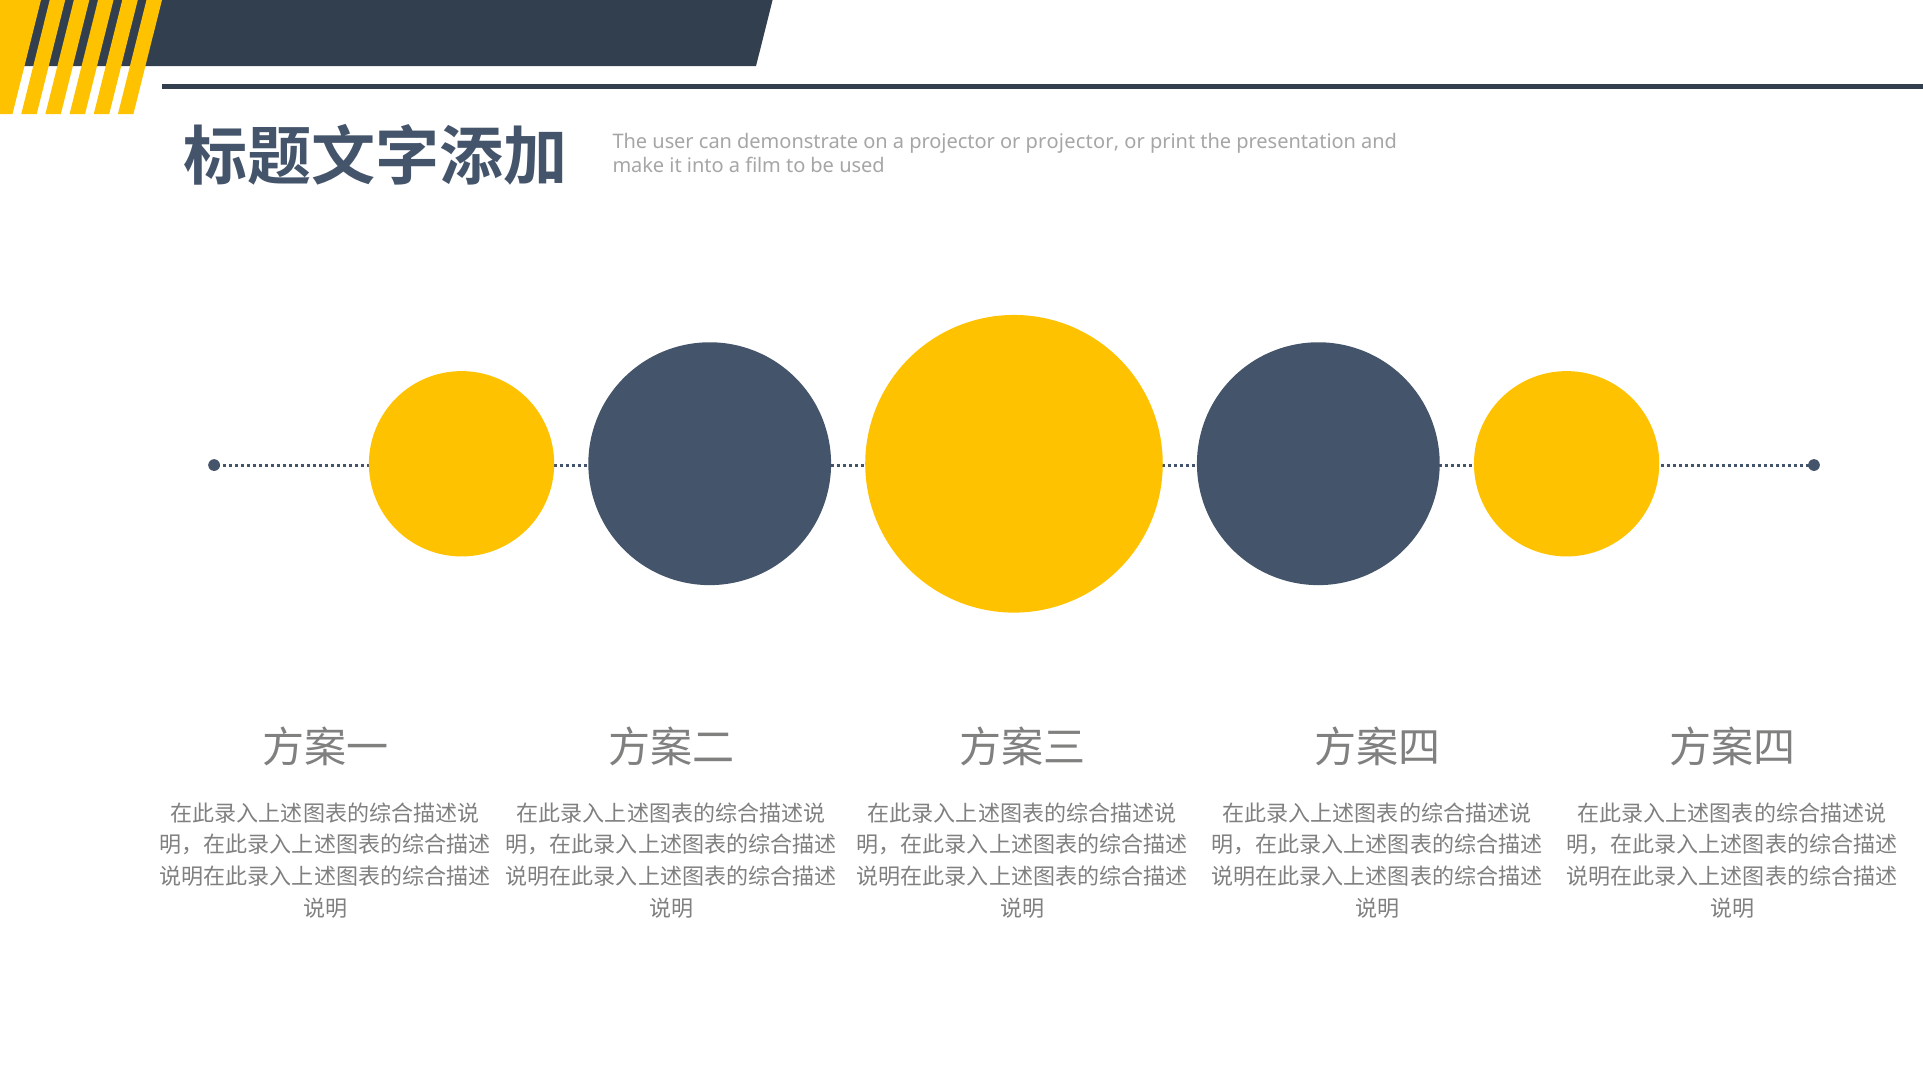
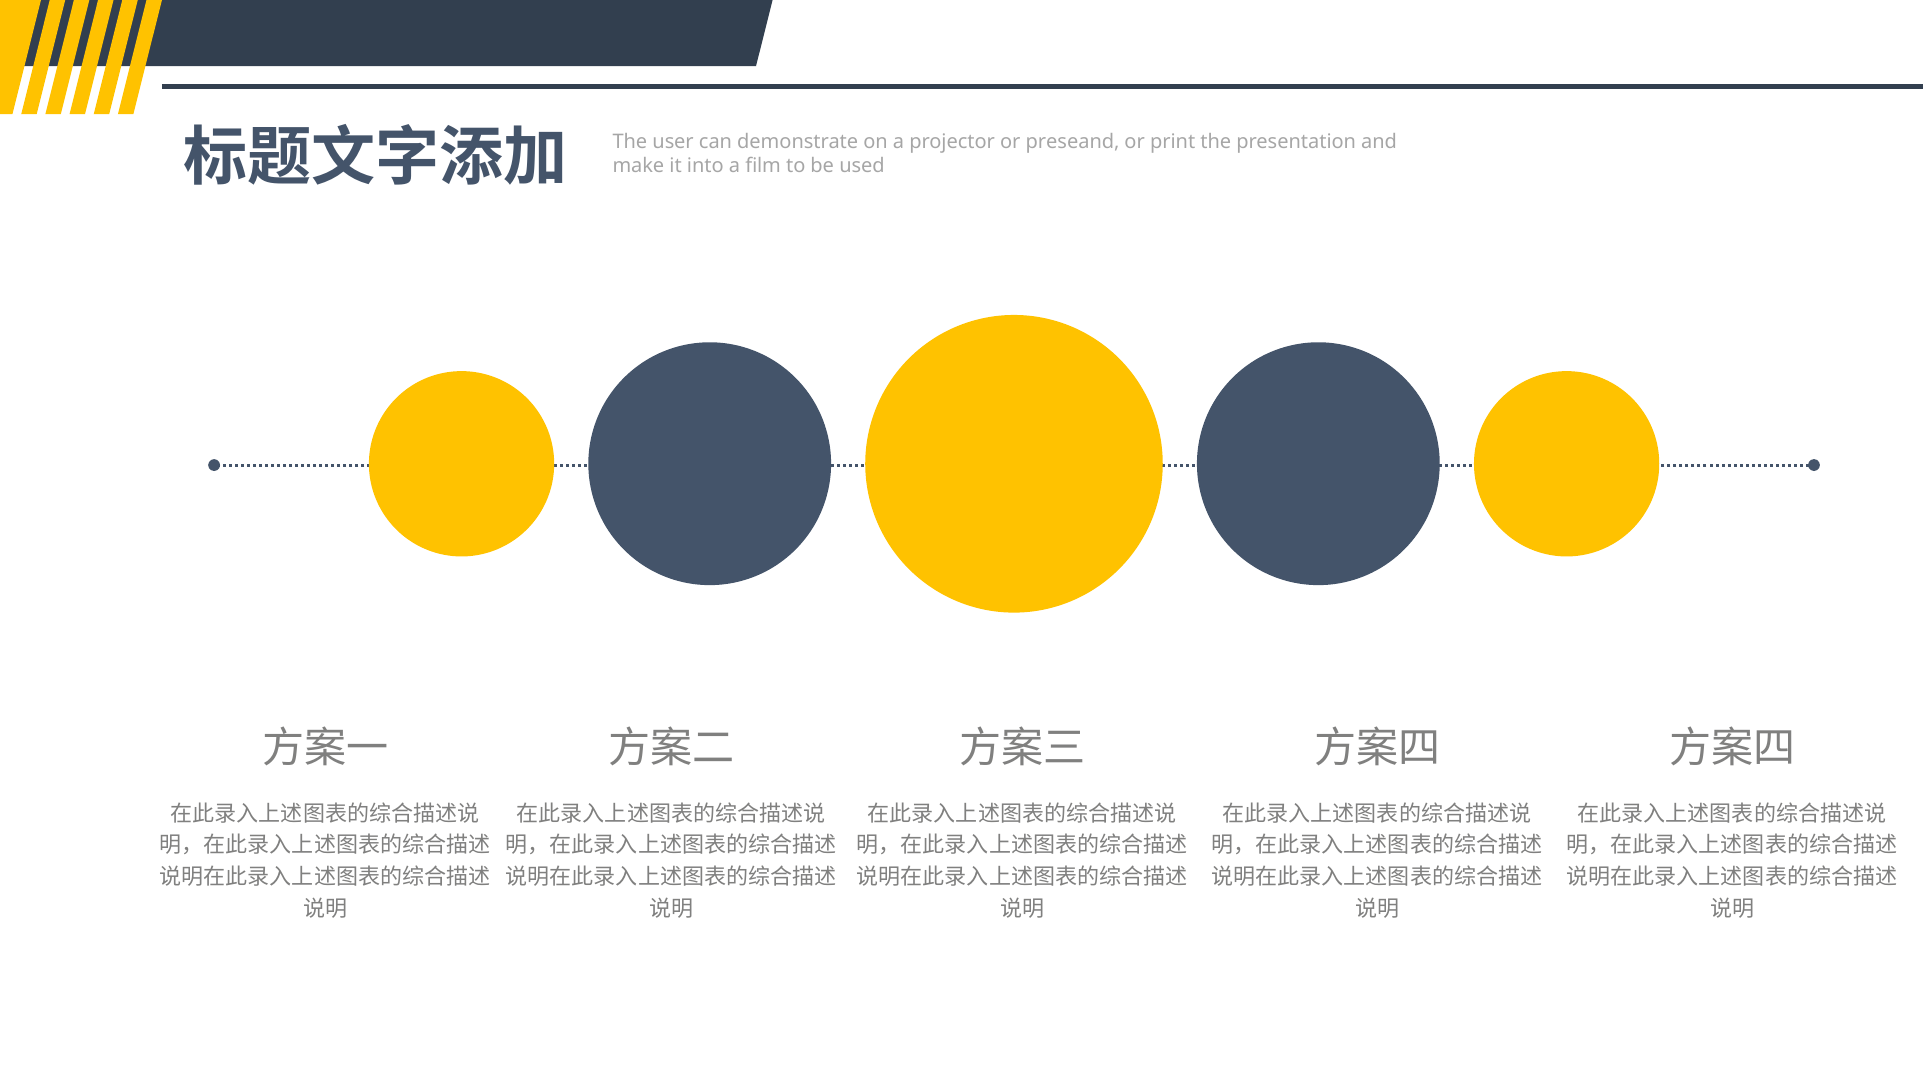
or projector: projector -> preseand (1073, 142)
